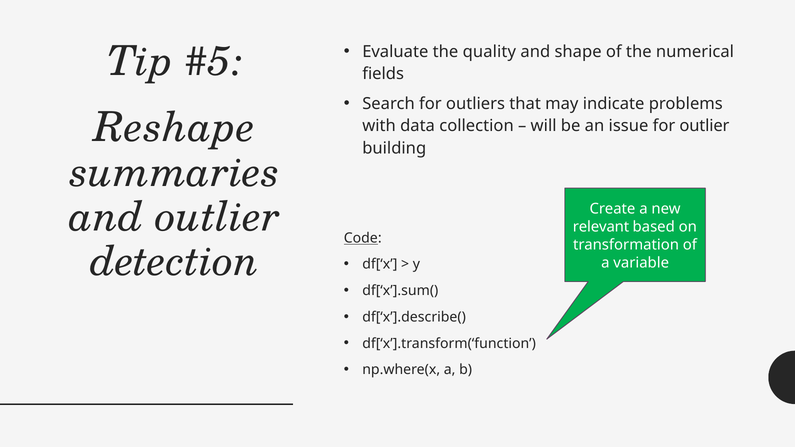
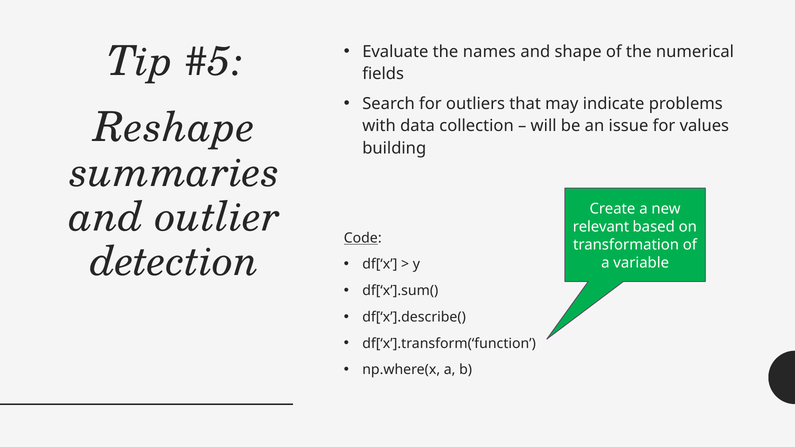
quality: quality -> names (489, 52)
for outlier: outlier -> values (704, 126)
